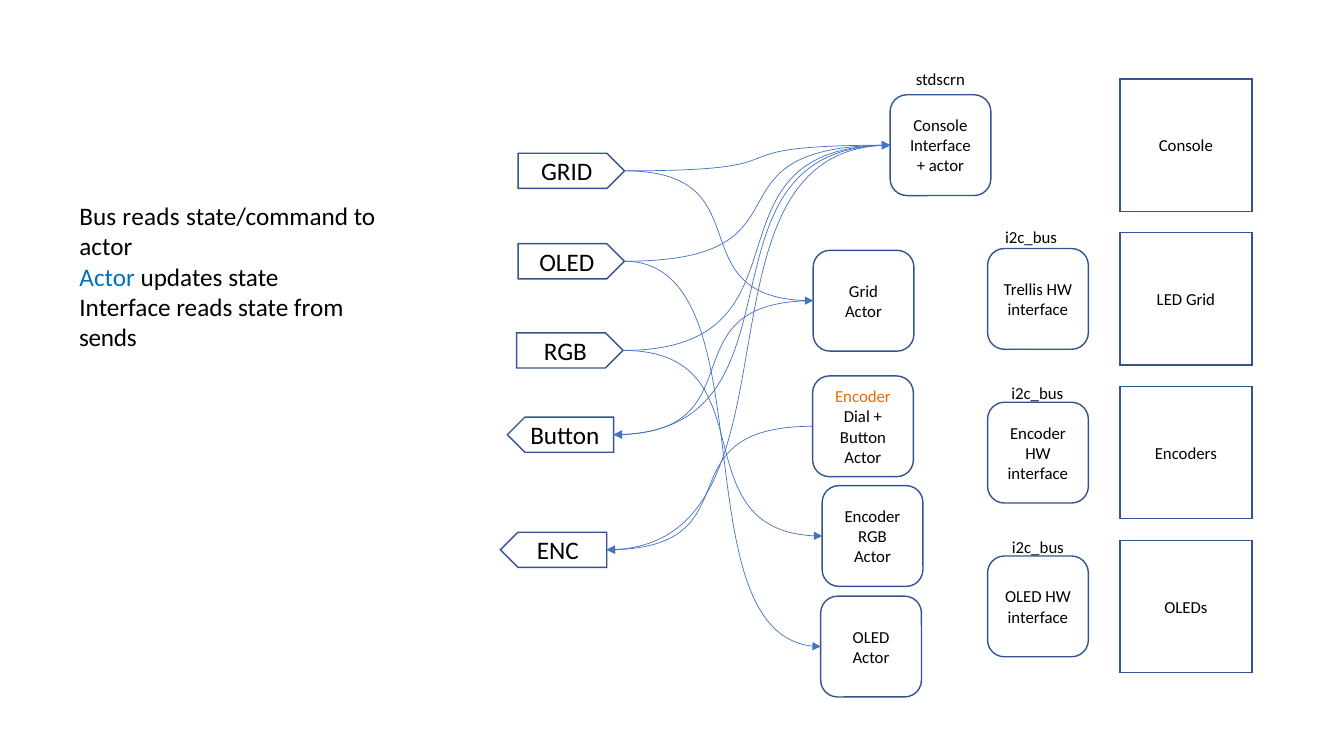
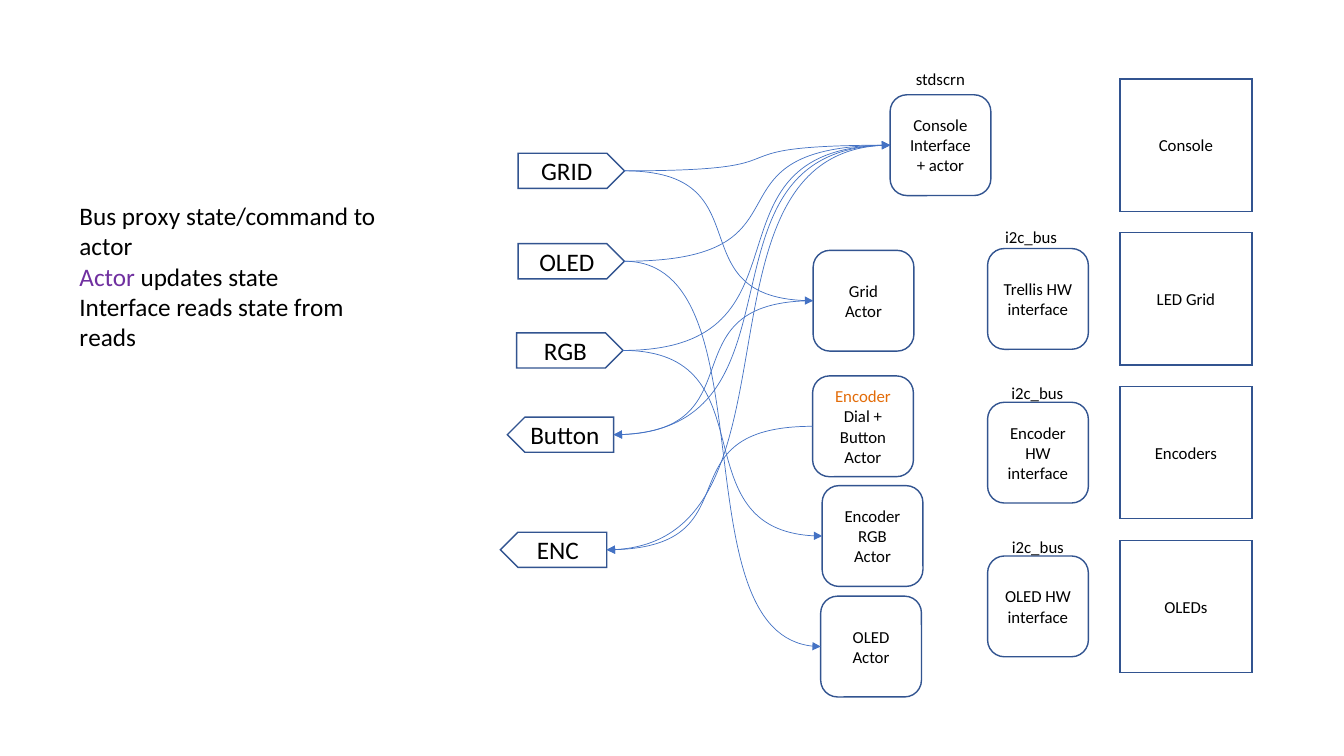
Bus reads: reads -> proxy (151, 217)
Actor colour: blue -> purple (107, 278)
sends: sends -> reads (108, 338)
